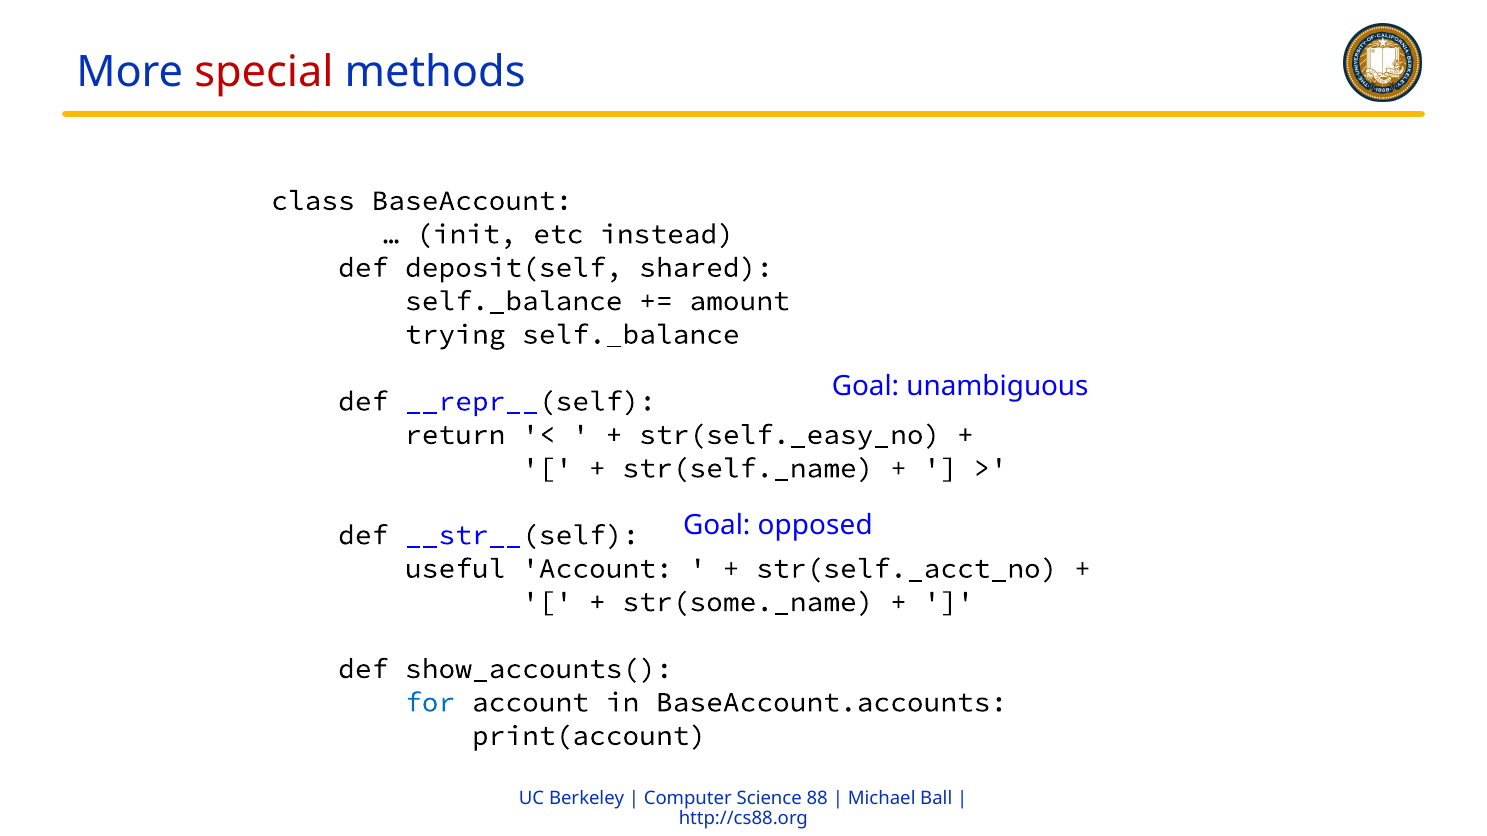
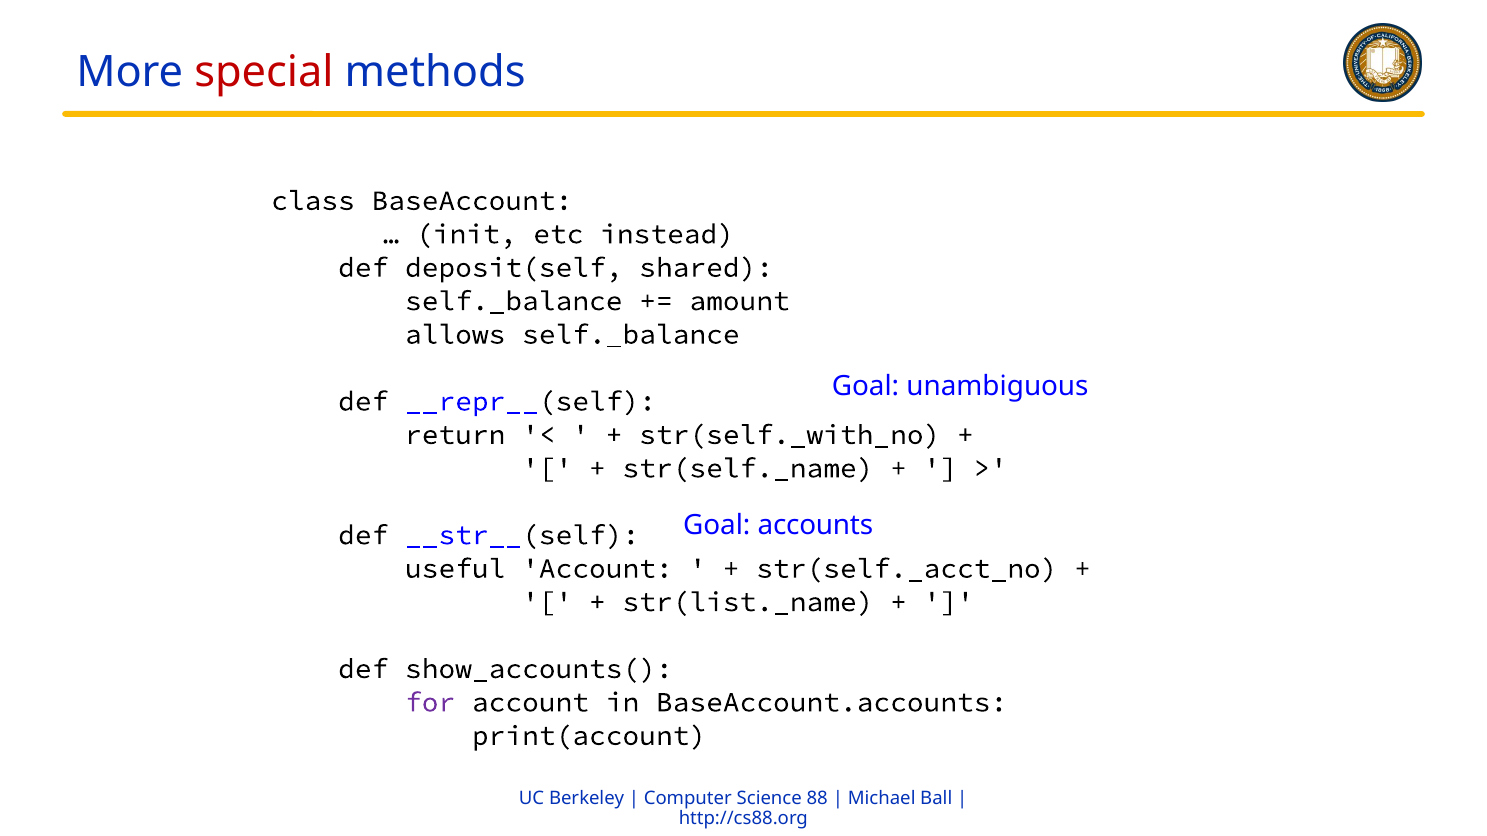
trying: trying -> allows (455, 335)
str(self._easy_no: str(self._easy_no -> str(self._with_no (790, 435)
opposed: opposed -> accounts (815, 526)
str(some._name: str(some._name -> str(list._name (748, 602)
for colour: blue -> purple (430, 703)
